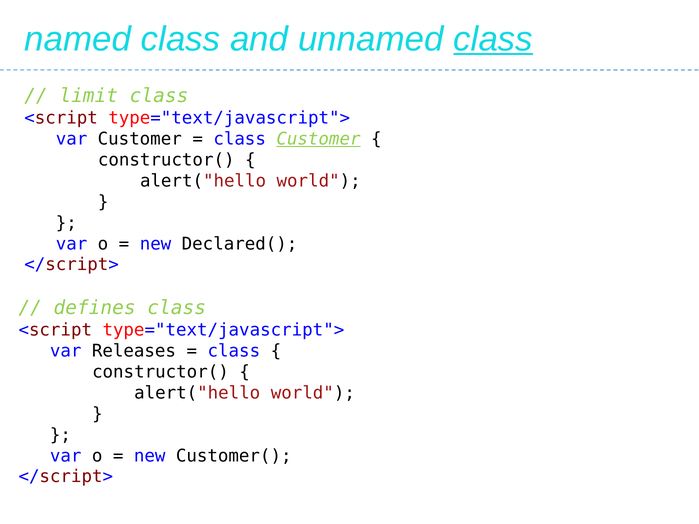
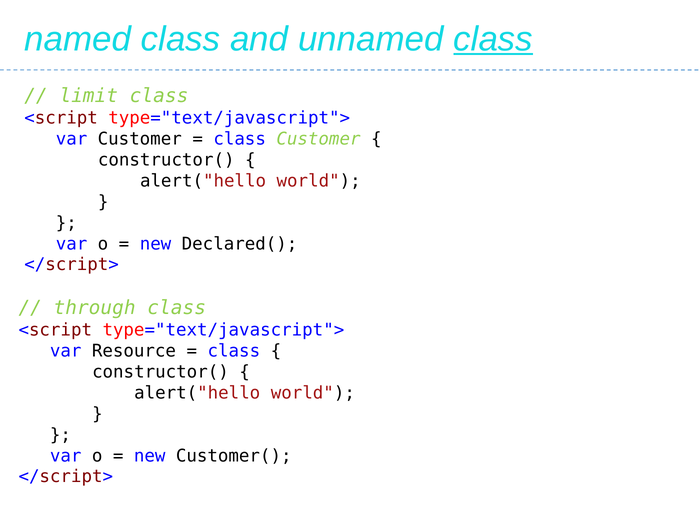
Customer underline: present -> none (318, 139)
defines: defines -> through (95, 308)
Releases: Releases -> Resource (134, 351)
